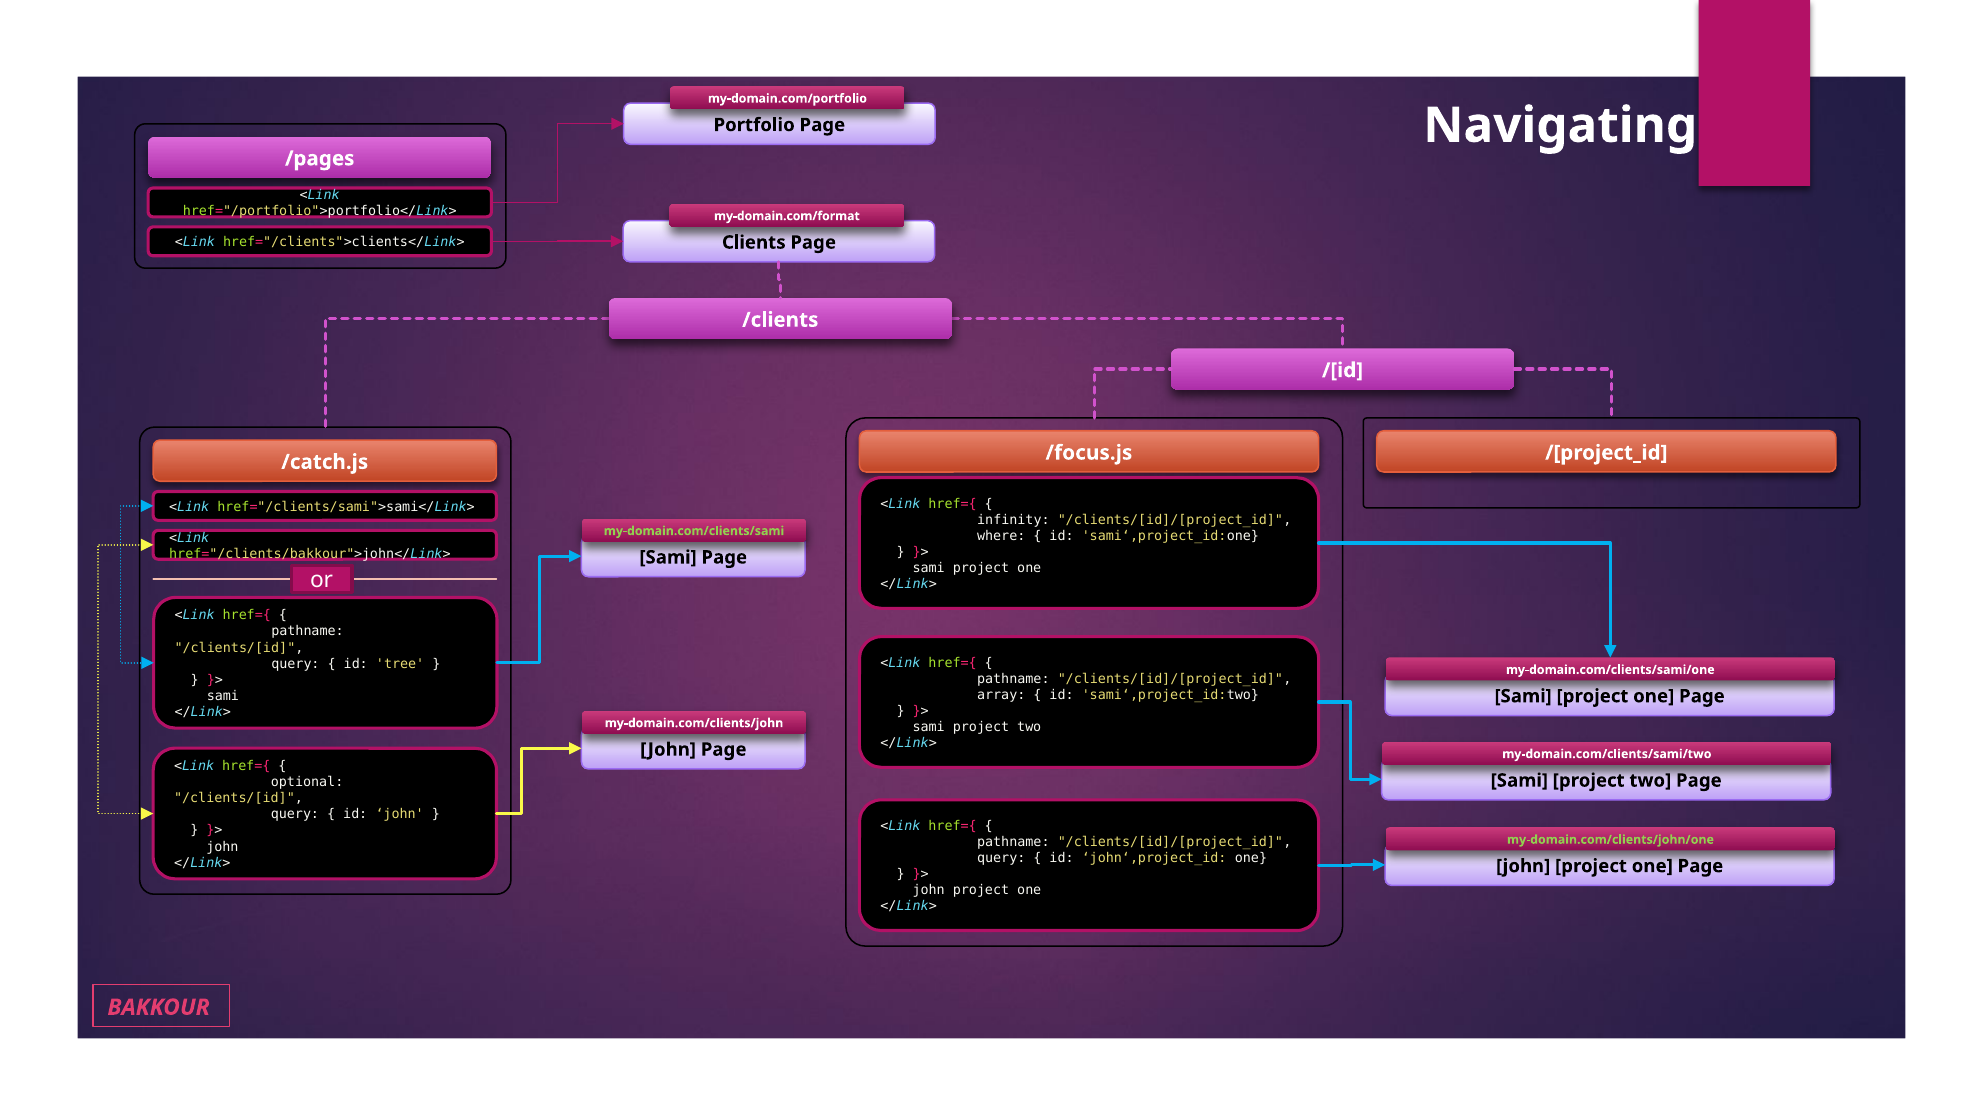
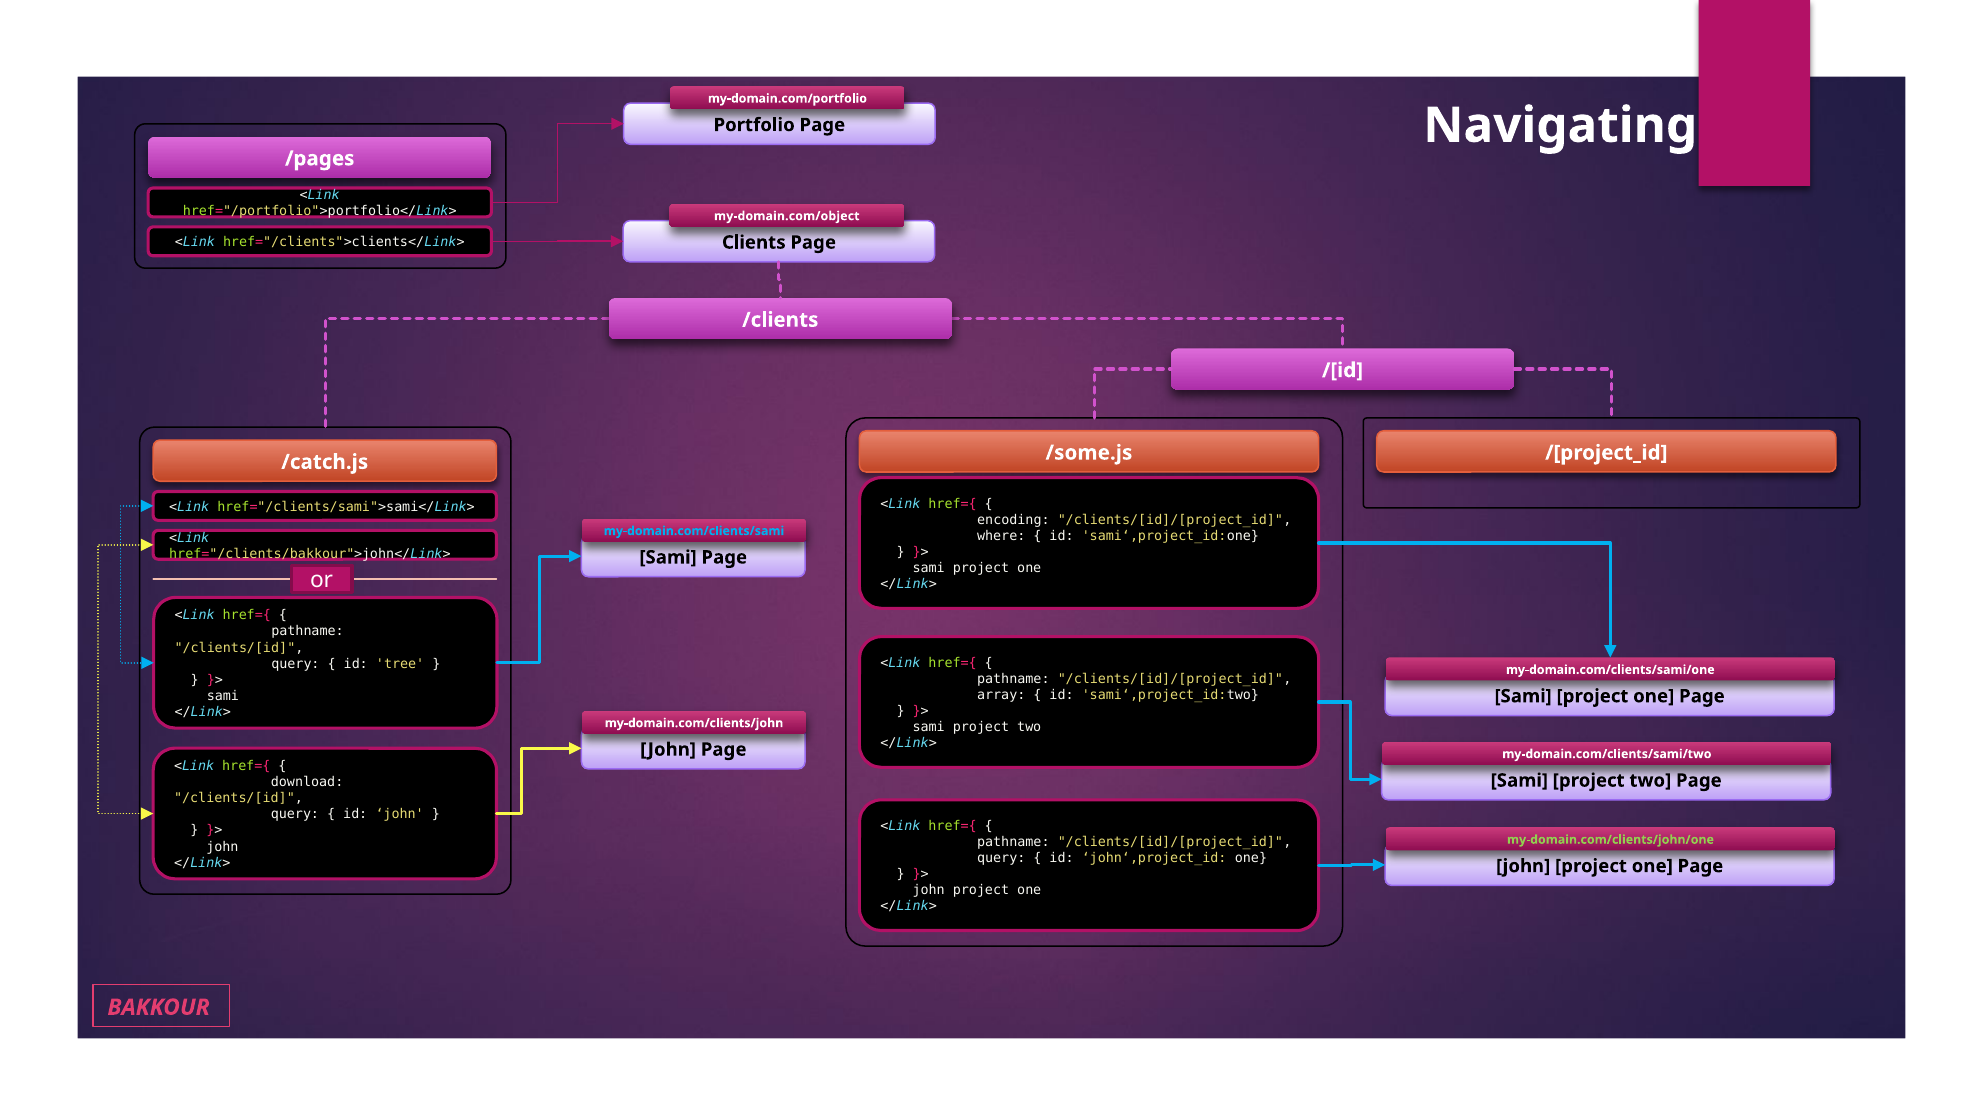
my-domain.com/format: my-domain.com/format -> my-domain.com/object (787, 216)
/focus.js: /focus.js -> /some.js (1089, 453)
infinity: infinity -> encoding (1013, 520)
my-domain.com/clients/sami colour: light green -> light blue (694, 531)
optional: optional -> download (307, 782)
